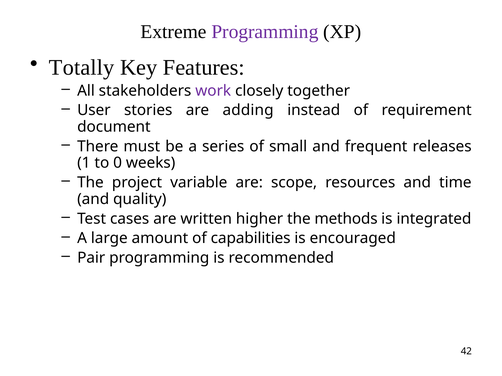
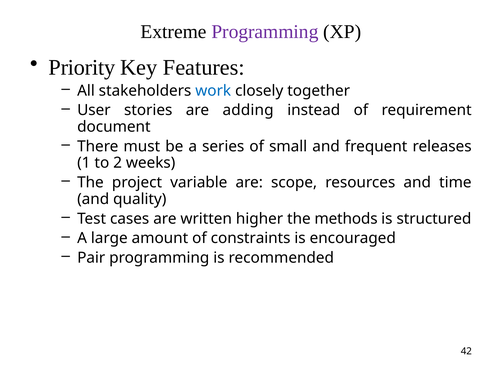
Totally: Totally -> Priority (82, 68)
work colour: purple -> blue (213, 91)
0: 0 -> 2 (118, 163)
integrated: integrated -> structured (434, 219)
capabilities: capabilities -> constraints (251, 239)
